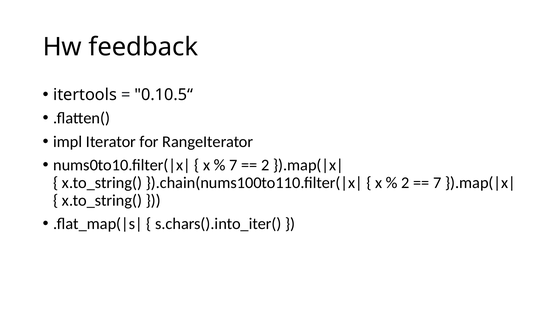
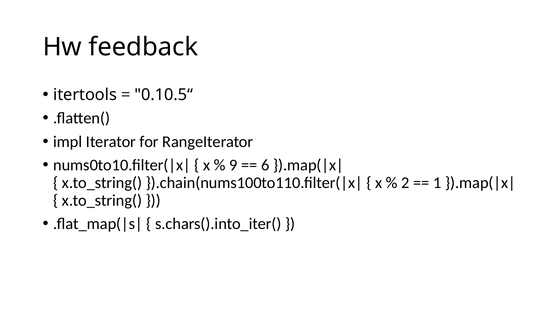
7: 7 -> 9 (233, 165)
2: 2 -> 6 (265, 165)
7: 7 -> 1 (437, 183)
